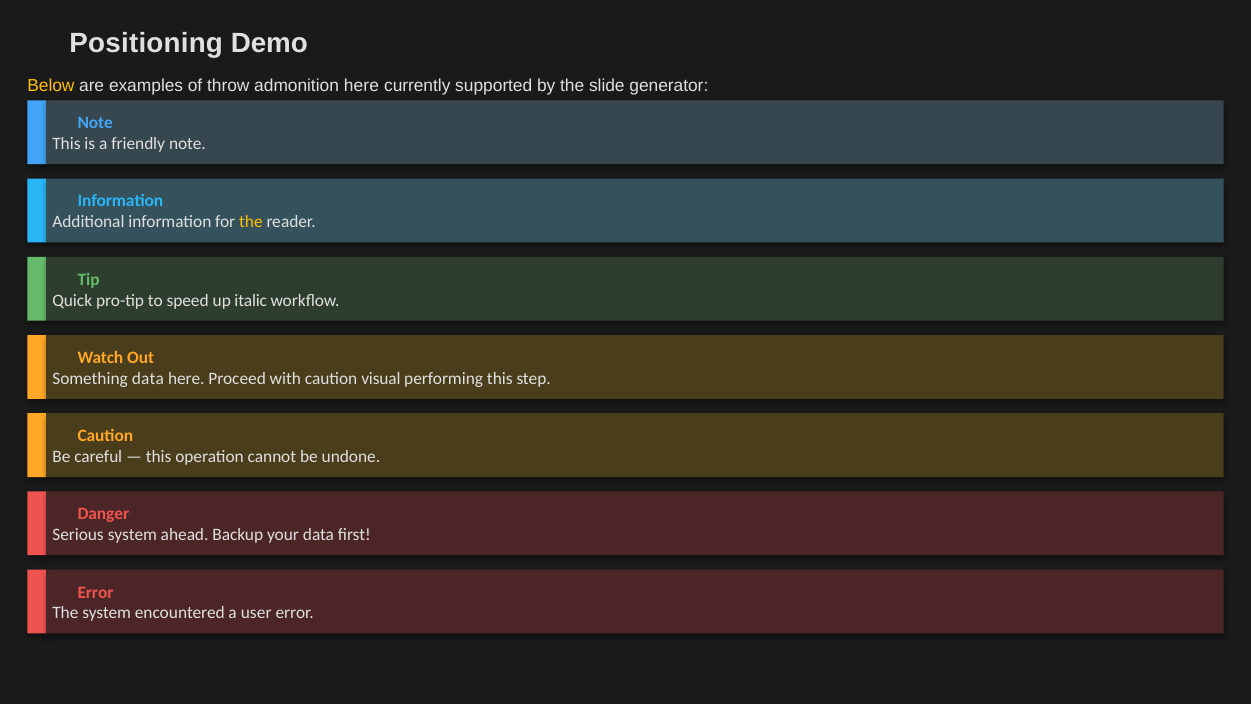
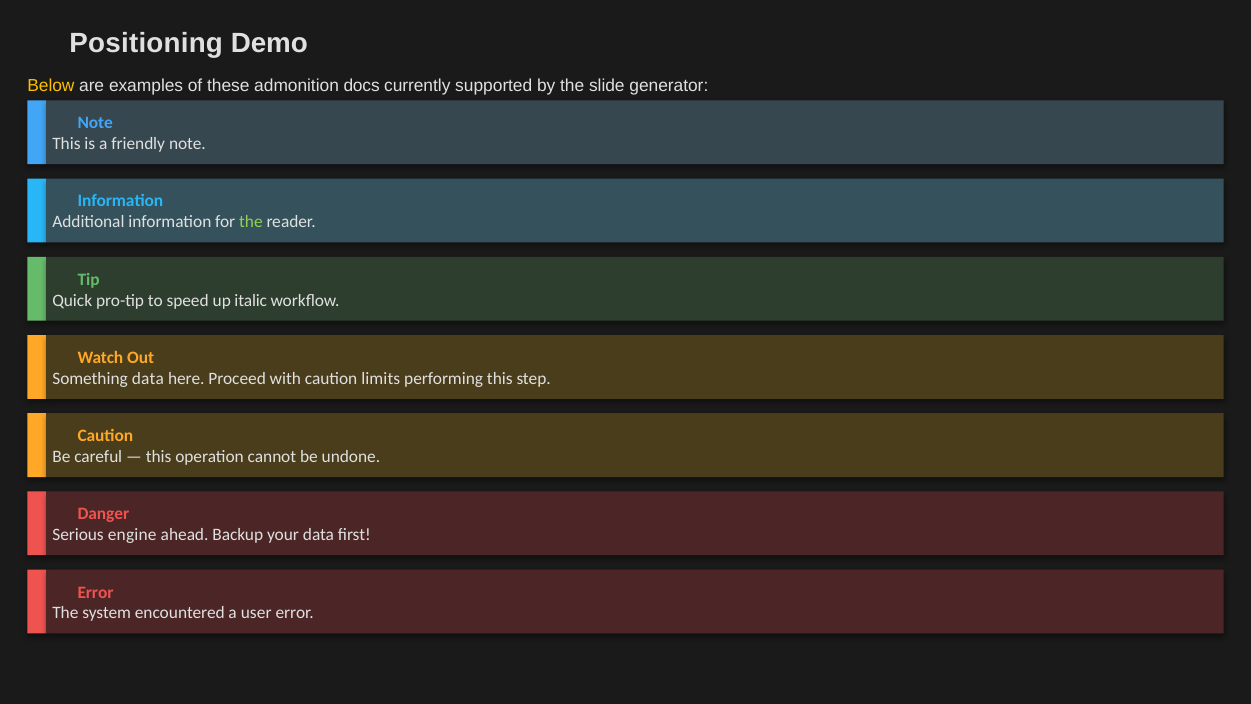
throw: throw -> these (228, 86)
admonition here: here -> docs (362, 86)
the colour: yellow -> light green (251, 222)
visual: visual -> limits (381, 378)
Serious system: system -> engine (132, 535)
